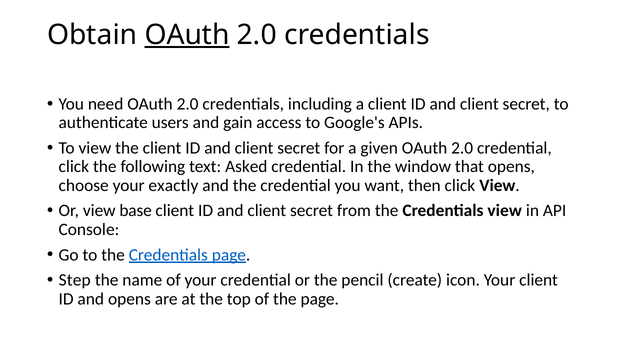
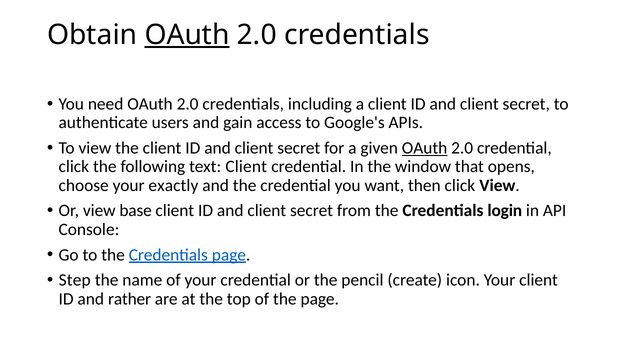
OAuth underline: none -> present (425, 148)
text Asked: Asked -> Client (246, 167)
Credentials view: view -> login (505, 211)
and opens: opens -> rather (130, 299)
